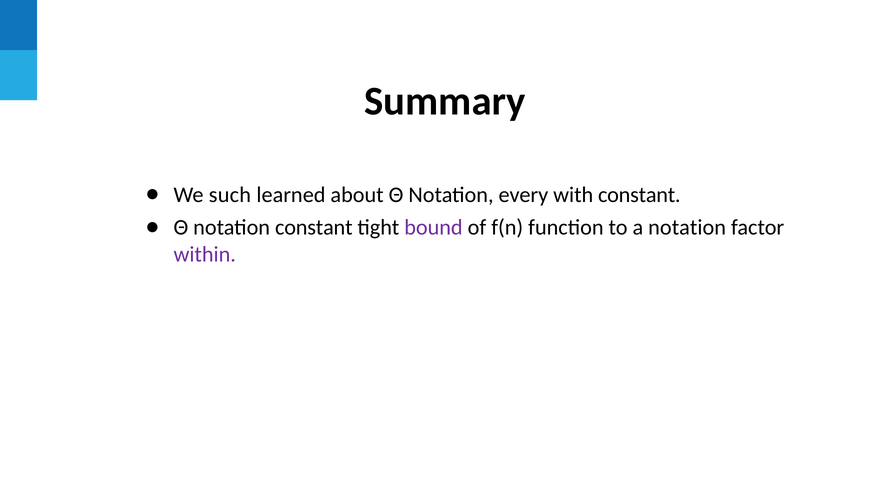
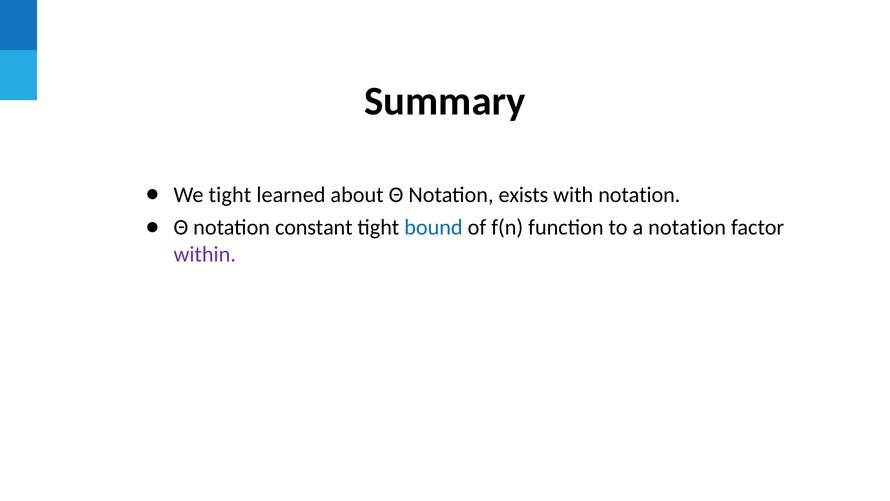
We such: such -> tight (230, 195)
every: every -> exists (523, 195)
with constant: constant -> notation (639, 195)
bound colour: purple -> blue (433, 227)
